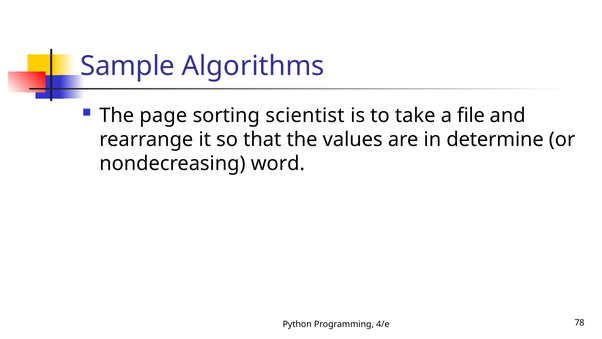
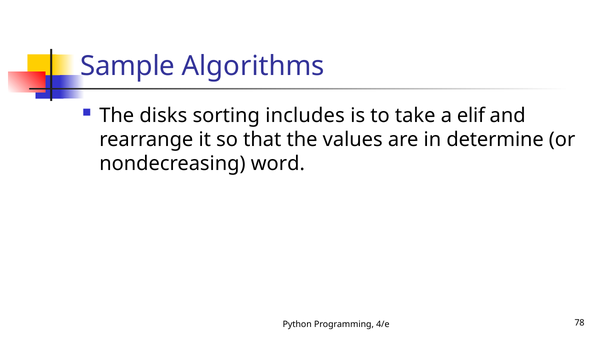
page: page -> disks (163, 115)
scientist: scientist -> includes (305, 115)
file: file -> elif (471, 115)
